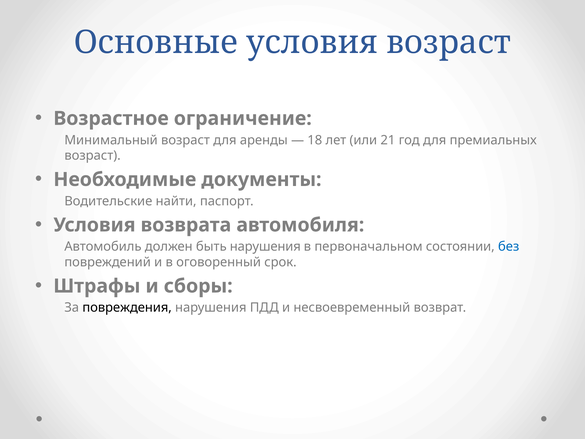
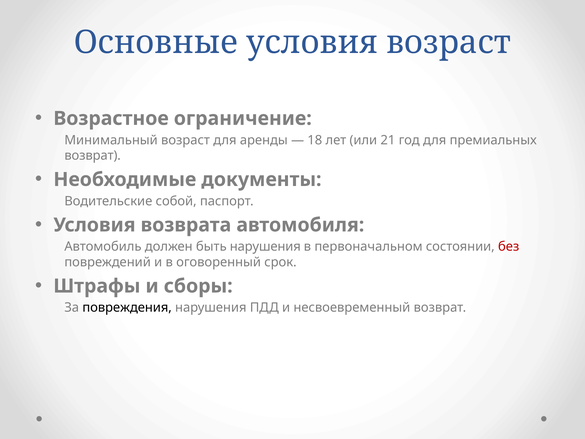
возраст: возраст -> возврат (93, 156)
найти: найти -> собой (176, 201)
без colour: blue -> red (509, 246)
